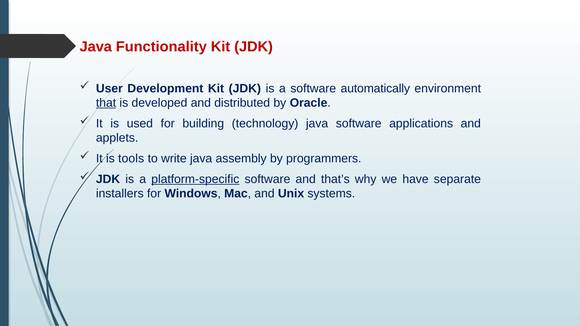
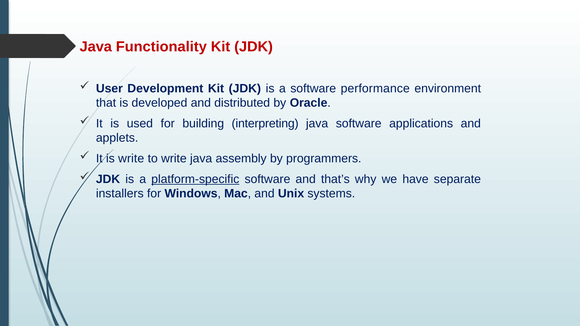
automatically: automatically -> performance (375, 88)
that underline: present -> none (106, 103)
technology: technology -> interpreting (265, 124)
is tools: tools -> write (131, 159)
